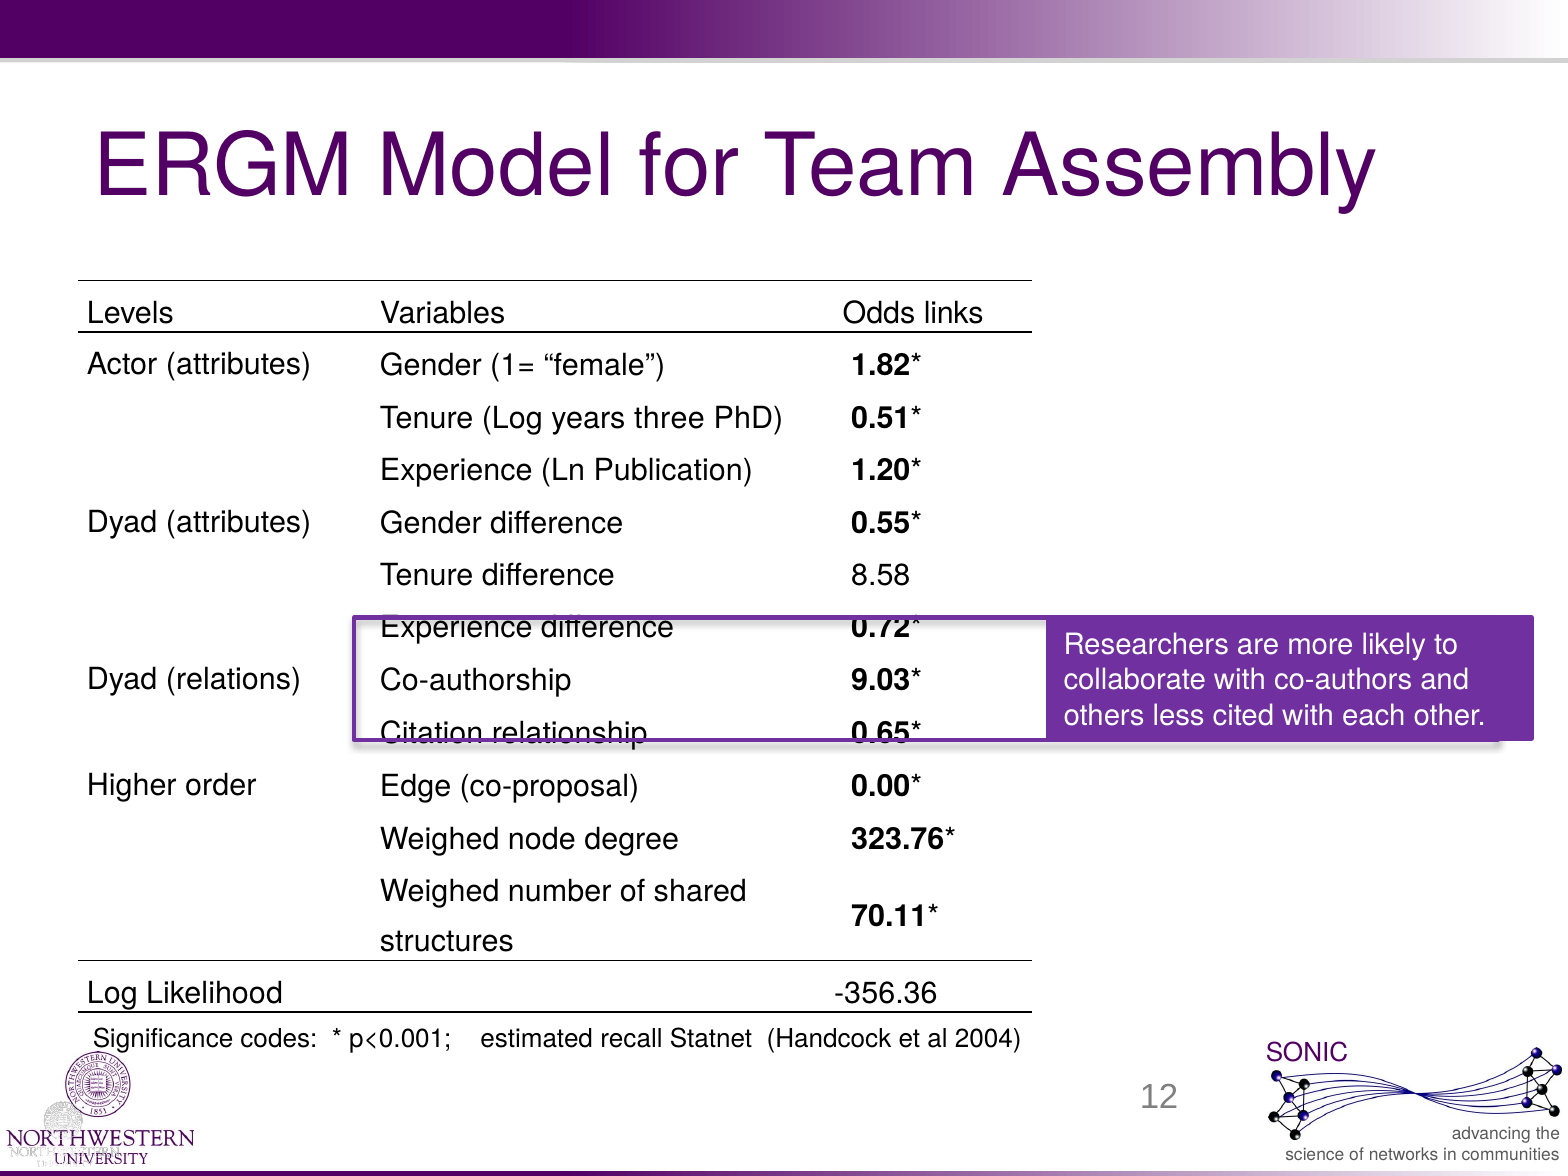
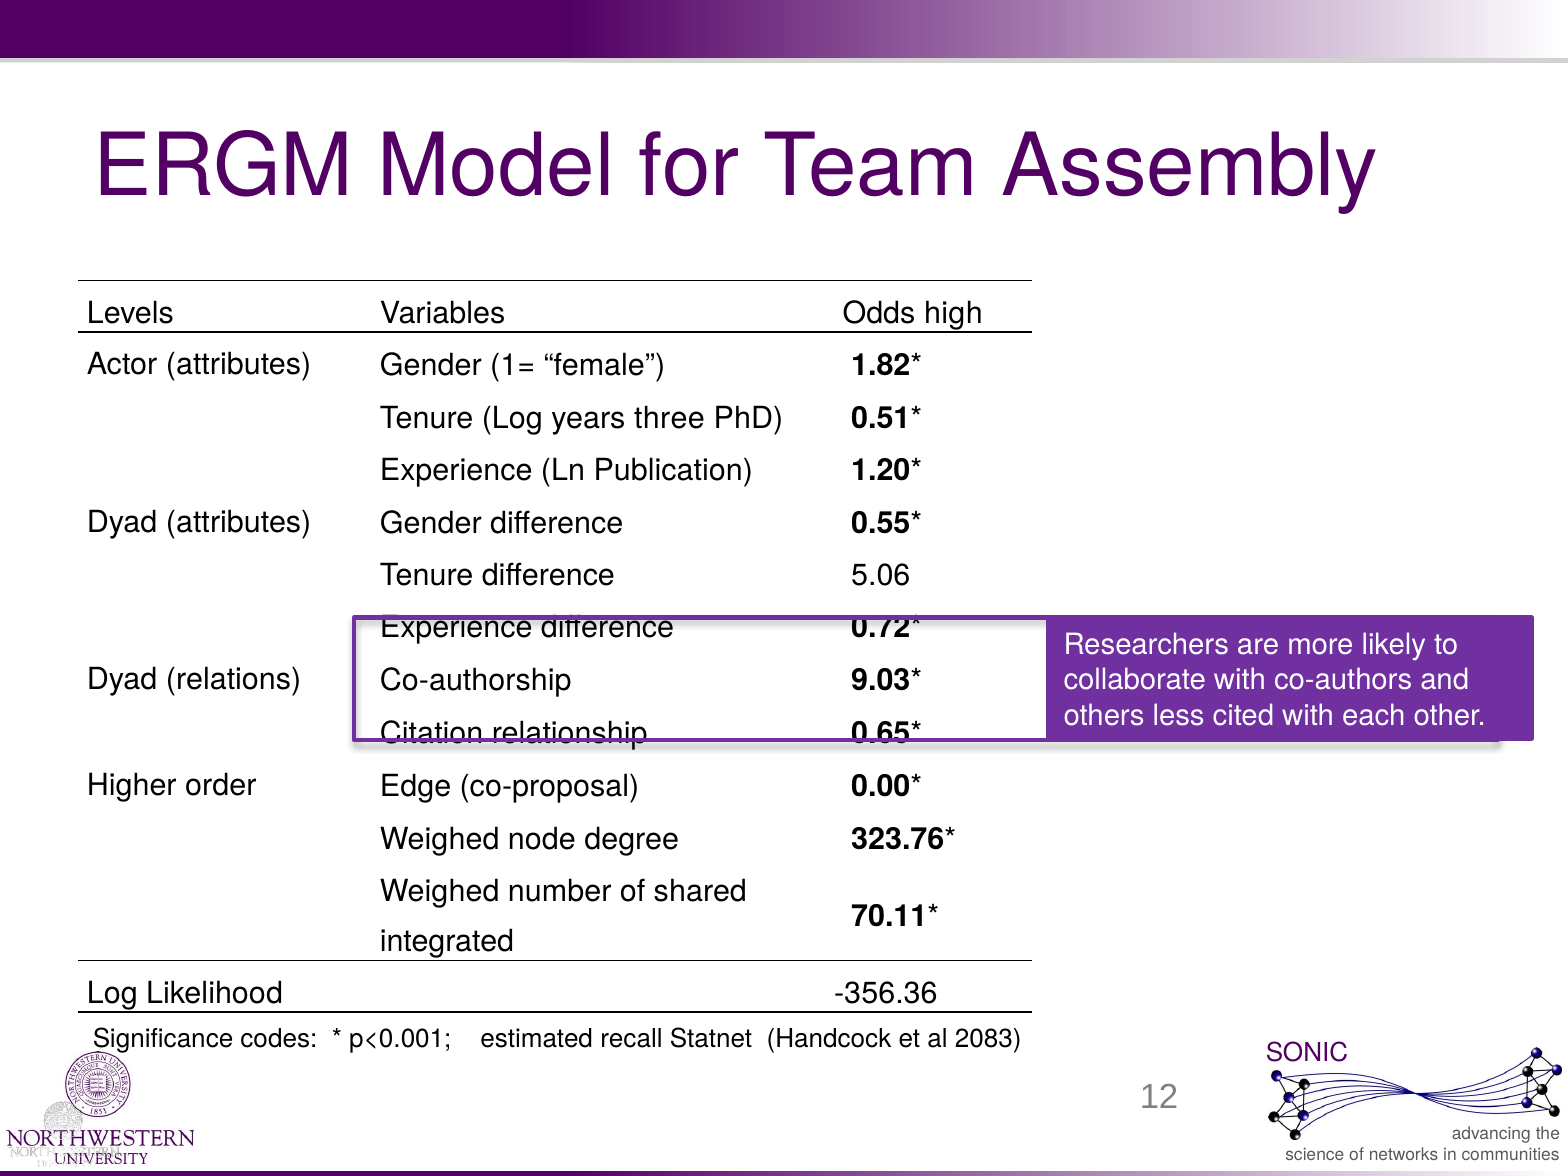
links: links -> high (953, 313)
8.58: 8.58 -> 5.06 (881, 576)
structures: structures -> integrated (447, 942)
2004: 2004 -> 2083 (988, 1039)
